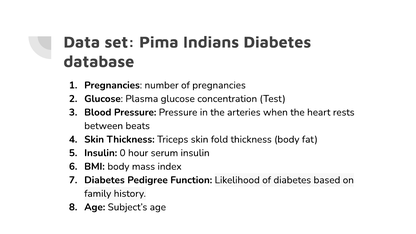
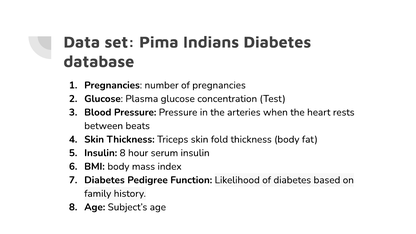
Insulin 0: 0 -> 8 (123, 153)
